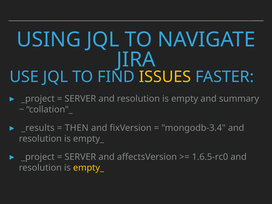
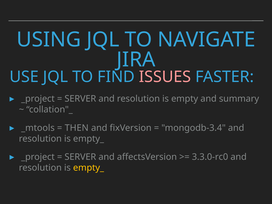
ISSUES colour: yellow -> pink (165, 77)
_results: _results -> _mtools (38, 128)
1.6.5-rc0: 1.6.5-rc0 -> 3.3.0-rc0 (210, 157)
